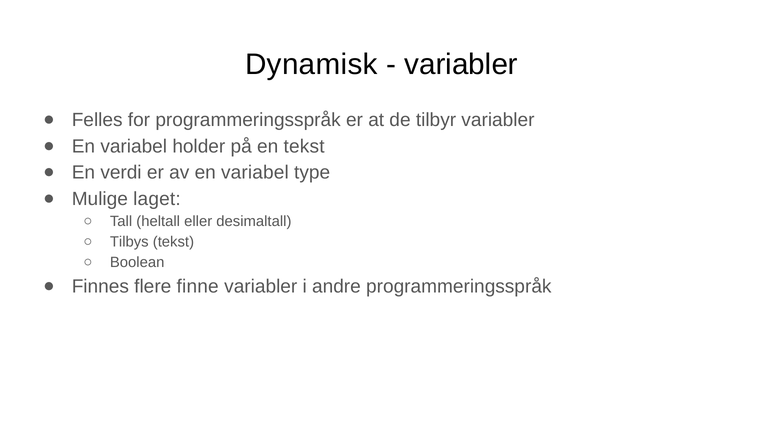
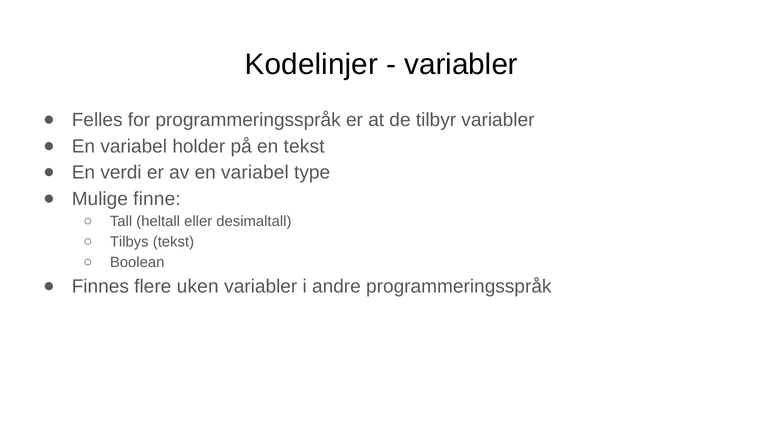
Dynamisk: Dynamisk -> Kodelinjer (311, 65)
laget: laget -> finne (157, 199)
finne: finne -> uken (198, 287)
